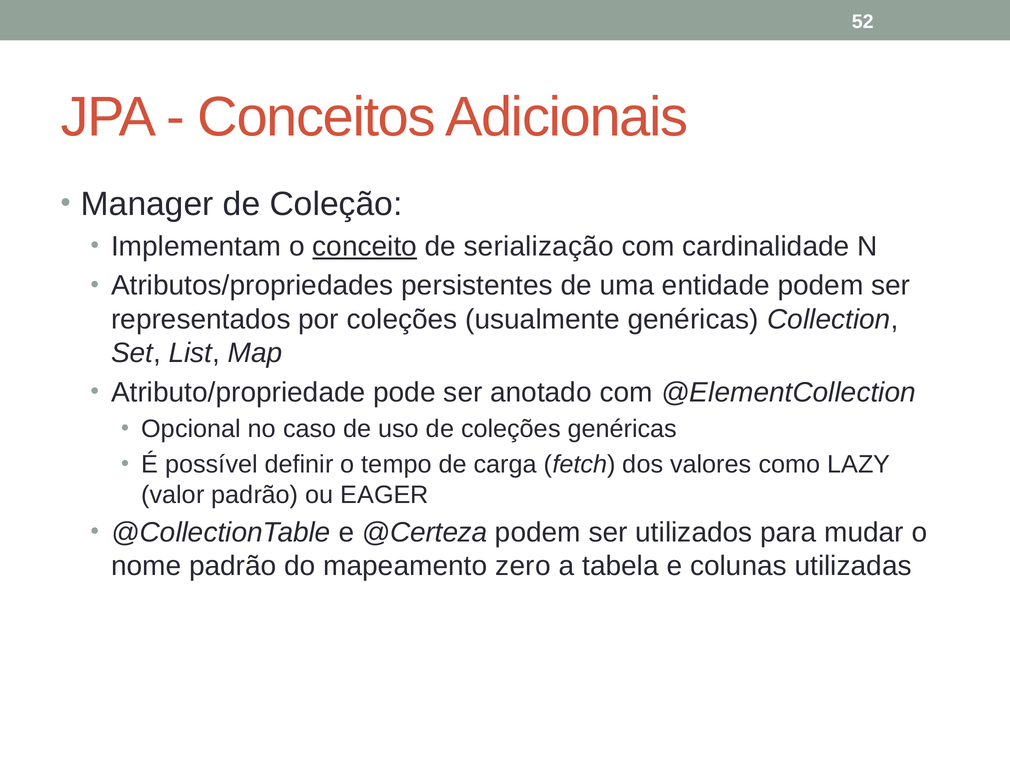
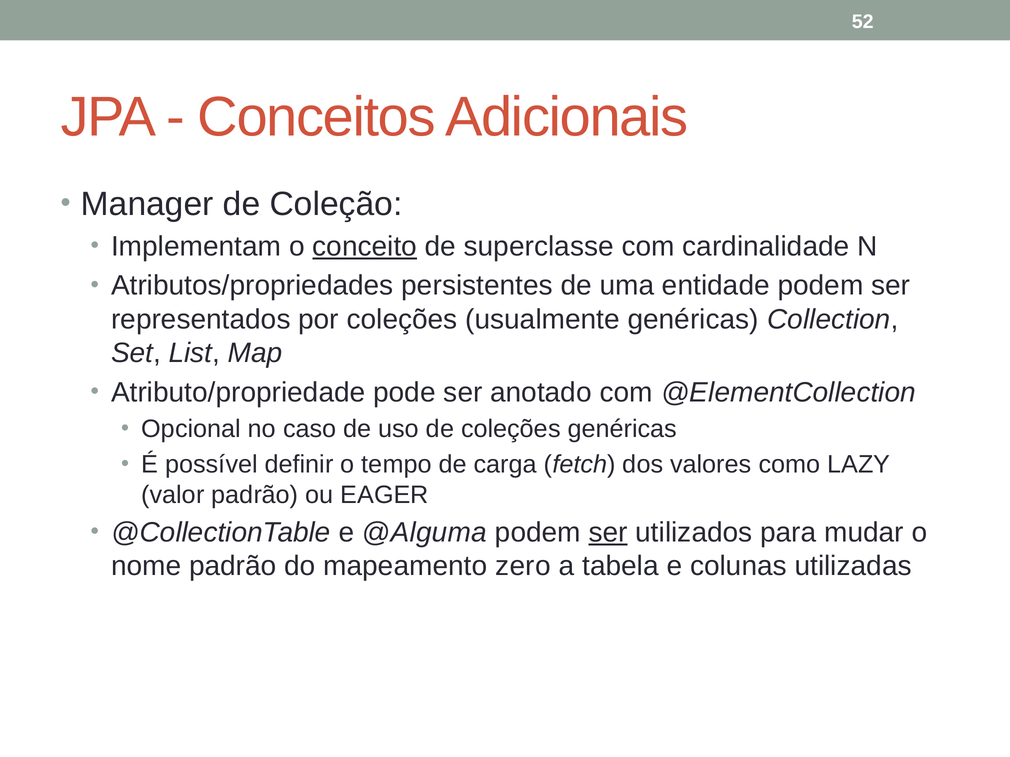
serialização: serialização -> superclasse (539, 247)
@Certeza: @Certeza -> @Alguma (424, 533)
ser underline: none -> present (608, 533)
